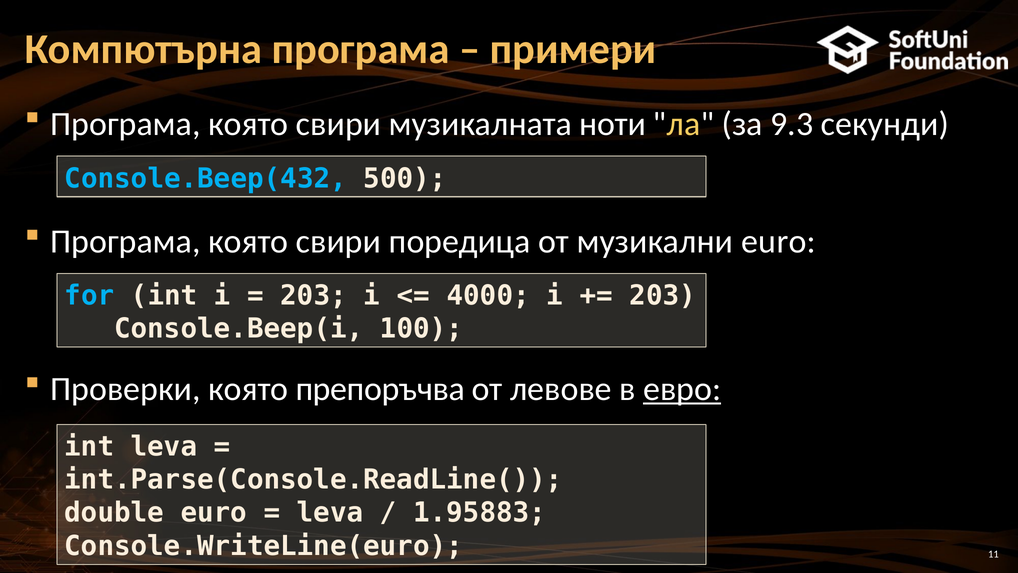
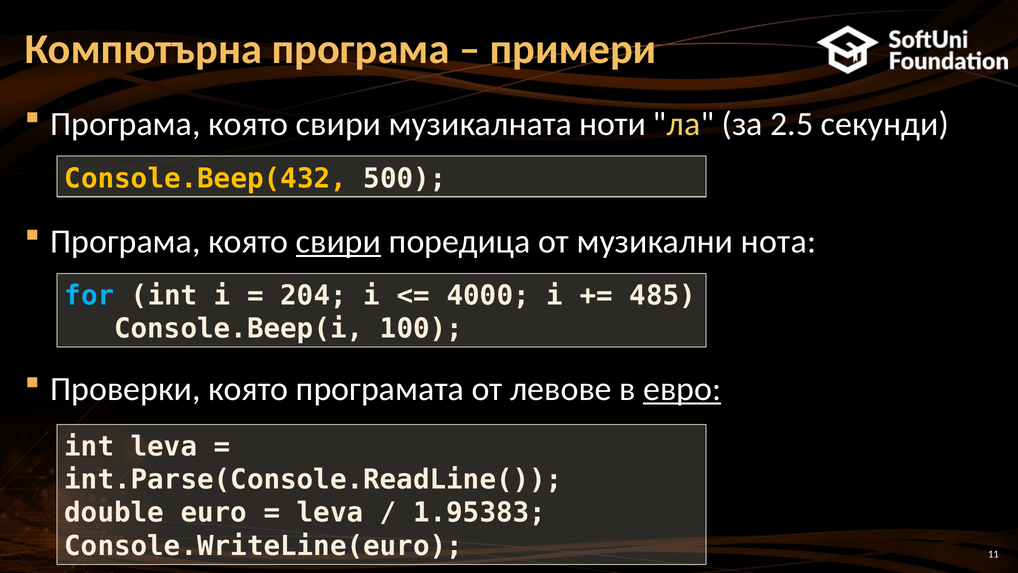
9.3: 9.3 -> 2.5 (792, 124)
Console.Beep(432 colour: light blue -> yellow (206, 178)
свири underline: none -> present (339, 241)
музикални euro: euro -> нота (779, 241)
203: 203 -> 204 (314, 295)
203: 203 -> 485 (663, 295)
препоръчва: препоръчва -> програмата (380, 389)
1.95883: 1.95883 -> 1.95383 (480, 513)
